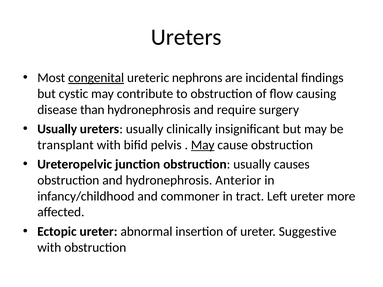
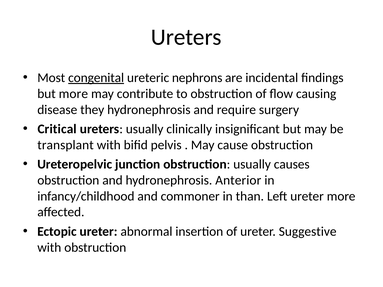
but cystic: cystic -> more (73, 94)
than: than -> they (92, 110)
Usually: Usually -> Critical (57, 129)
May underline: present -> none (203, 145)
tract: tract -> than (250, 196)
